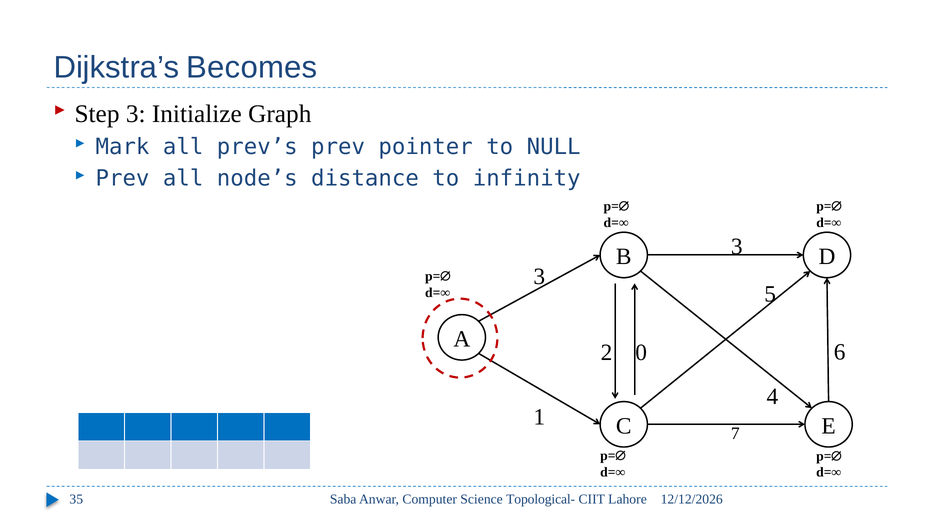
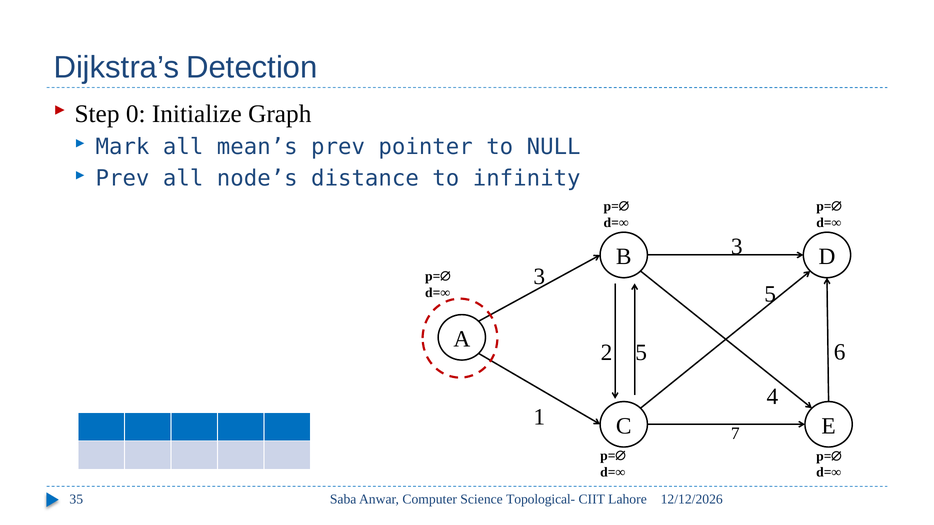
Becomes: Becomes -> Detection (252, 68)
Step 3: 3 -> 0 (136, 114)
prev’s: prev’s -> mean’s (257, 147)
2 0: 0 -> 5 (641, 353)
